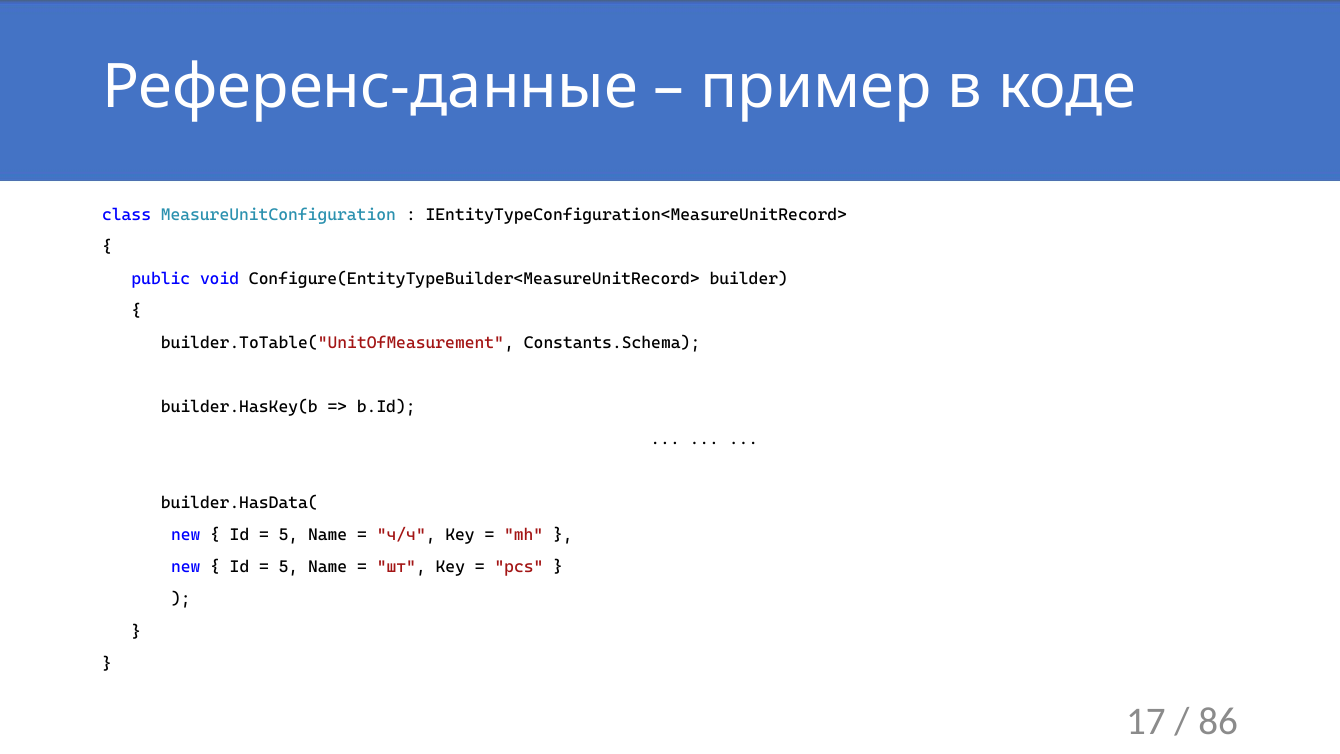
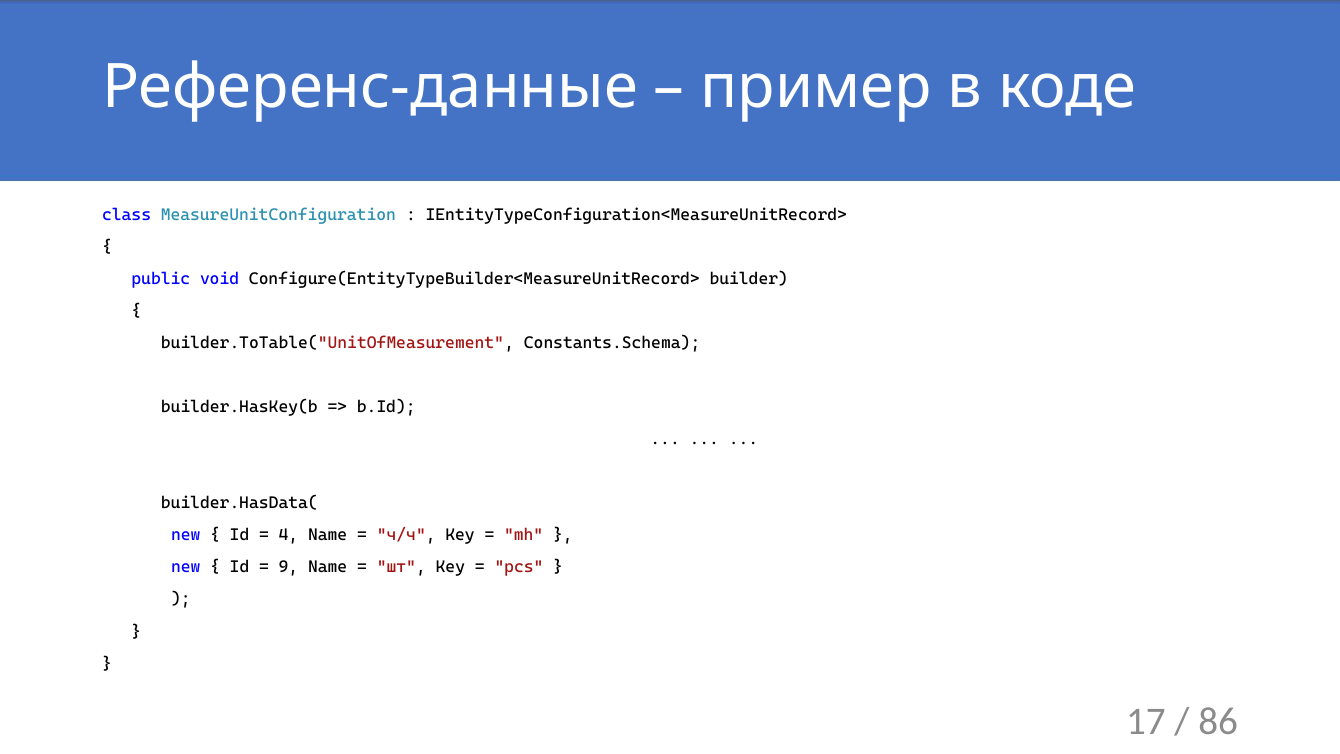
5: 5 -> 4 (288, 535)
5: 5 -> 9 (288, 567)
